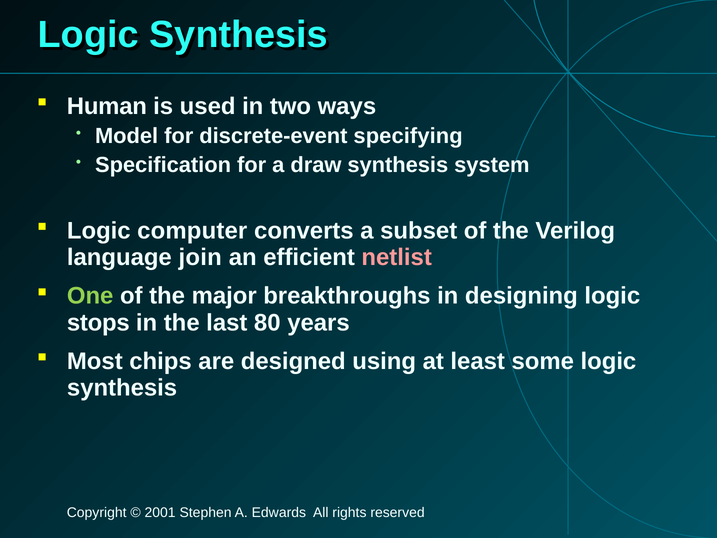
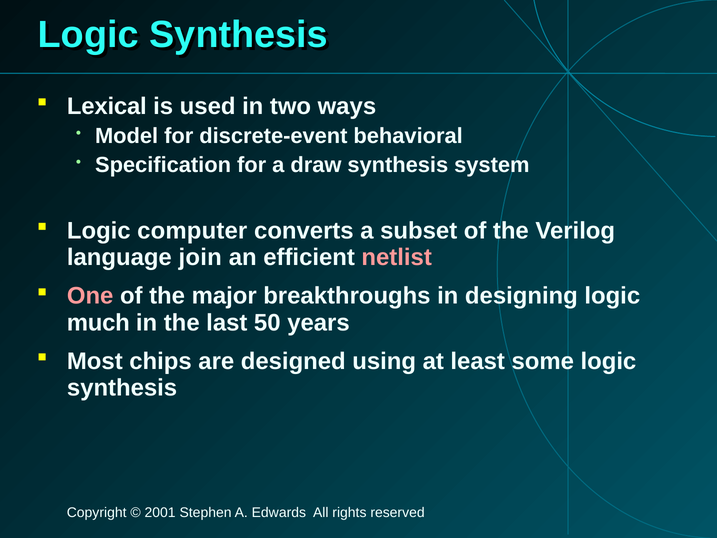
Human: Human -> Lexical (107, 106)
specifying: specifying -> behavioral (408, 136)
One colour: light green -> pink (90, 296)
stops: stops -> much (98, 323)
80: 80 -> 50 (267, 323)
